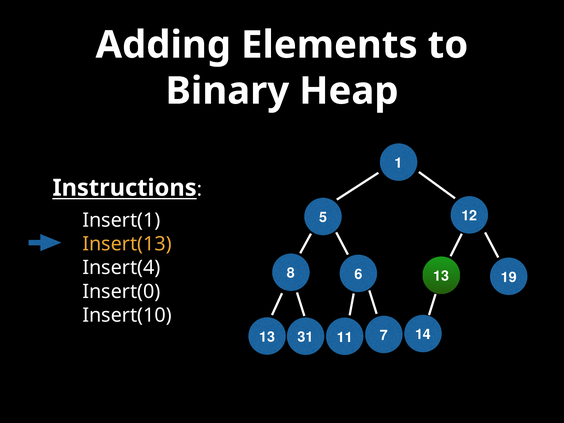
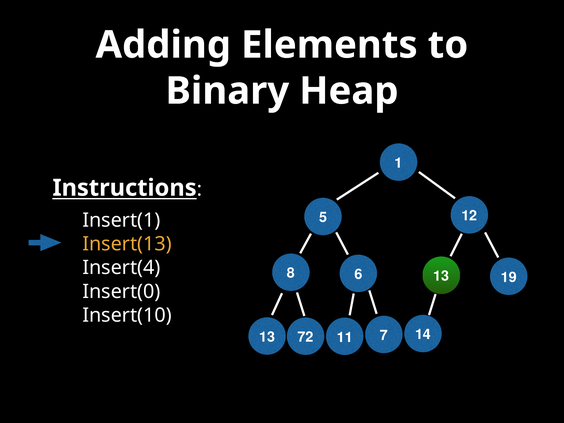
31: 31 -> 72 (306, 337)
